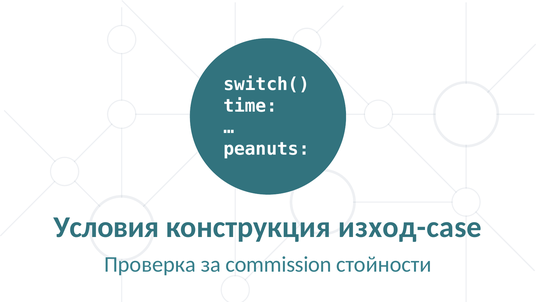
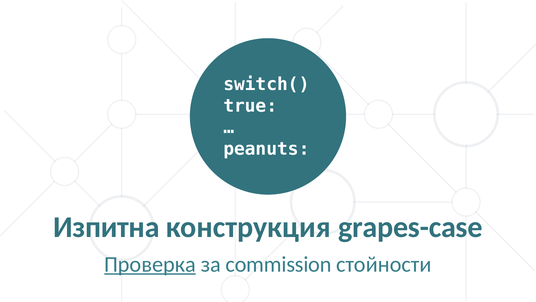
time: time -> true (250, 106)
Условия: Условия -> Изпитна (106, 227)
изход-case: изход-case -> grapes-case (410, 227)
Проверка underline: none -> present (150, 264)
